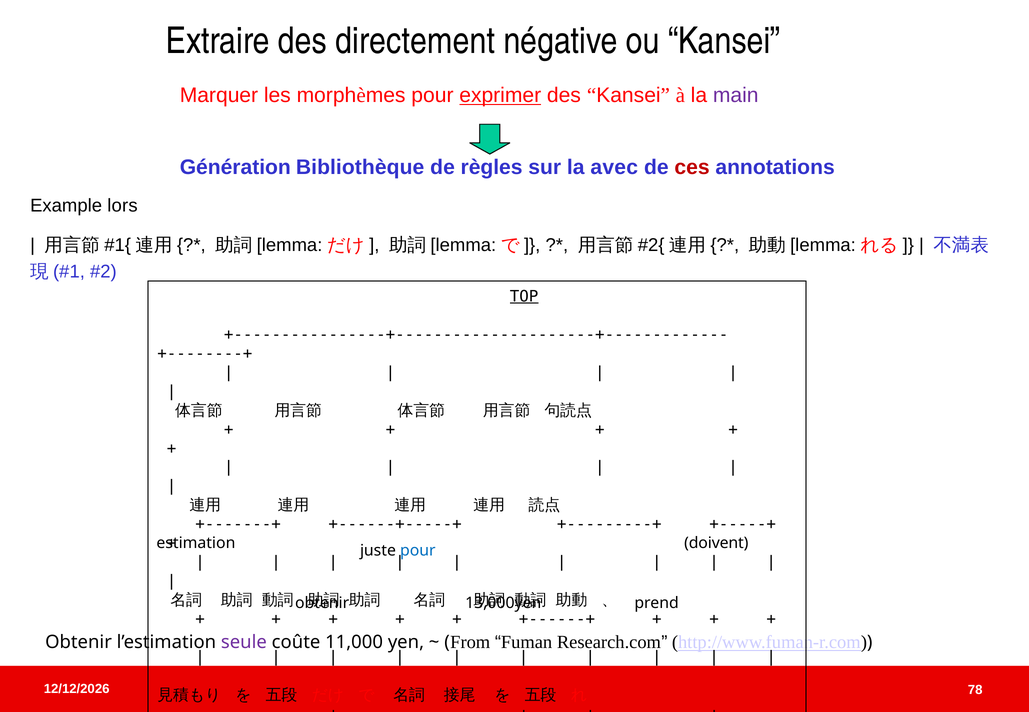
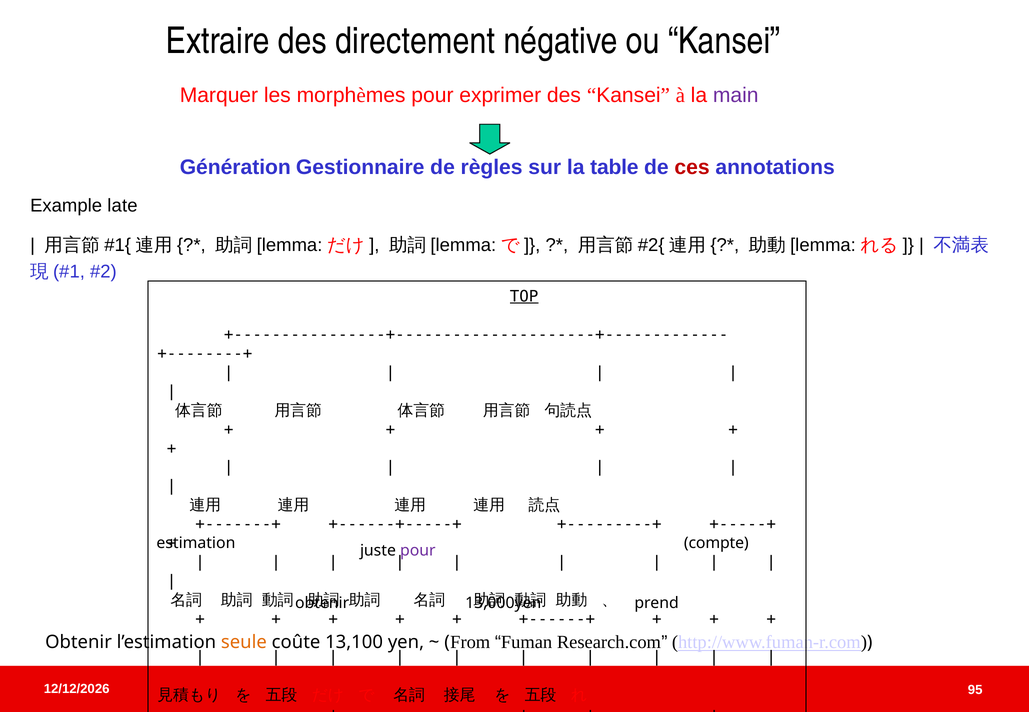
exprimer underline: present -> none (500, 95)
Bibliothèque: Bibliothèque -> Gestionnaire (360, 167)
avec: avec -> table (614, 167)
lors: lors -> late (122, 206)
doivent: doivent -> compte (716, 543)
pour colour: blue -> purple (418, 551)
seule colour: purple -> orange (244, 643)
11,000: 11,000 -> 13,100 (354, 643)
78: 78 -> 95 (975, 690)
